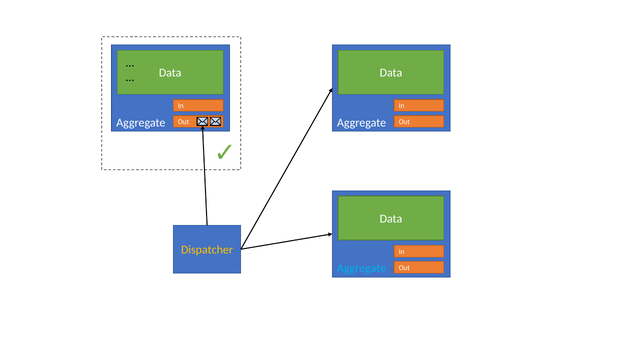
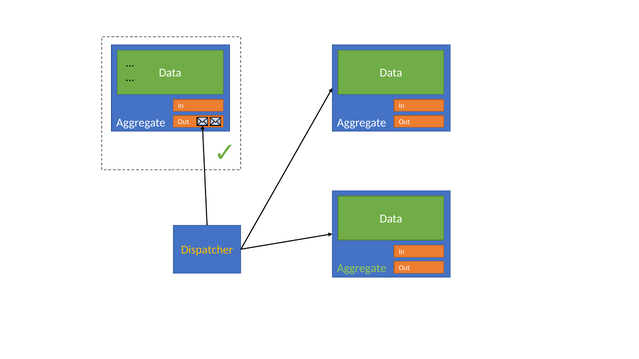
Aggregate colour: light blue -> light green (362, 269)
